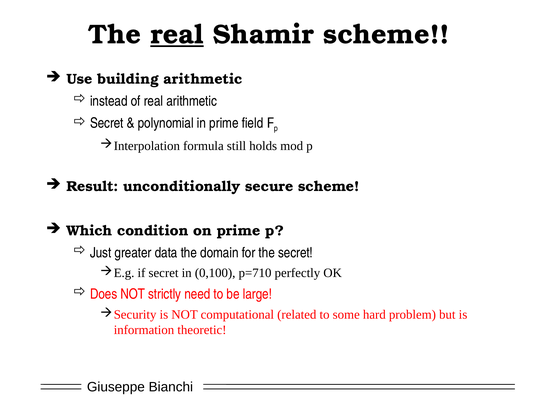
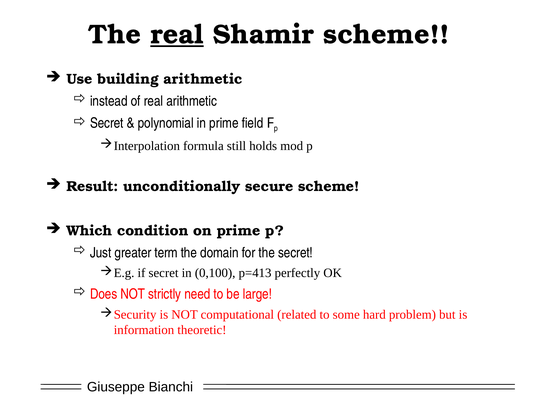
data: data -> term (166, 252)
p=710: p=710 -> p=413 (255, 273)
